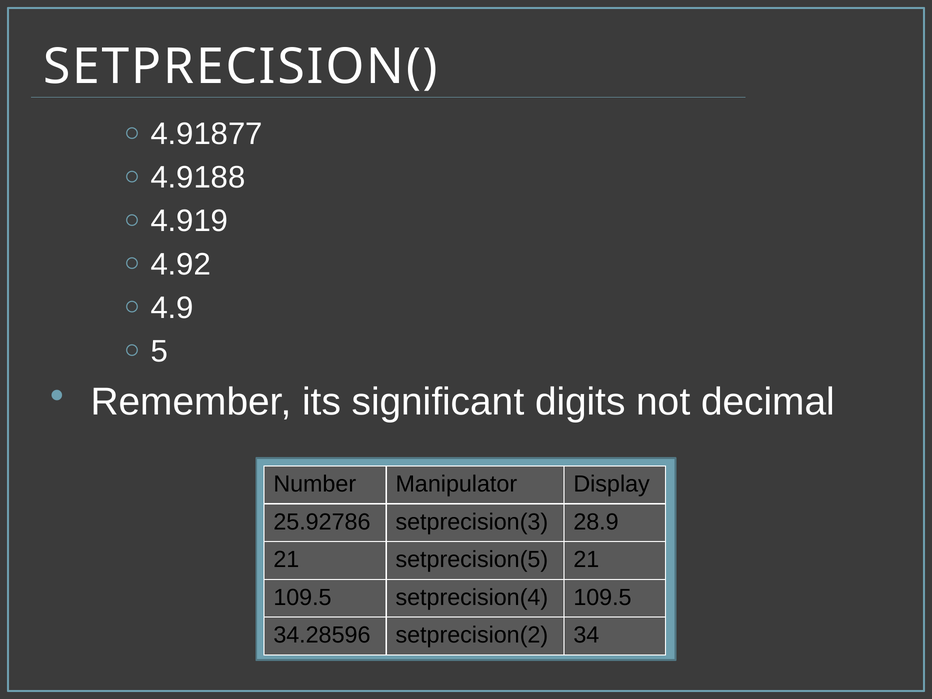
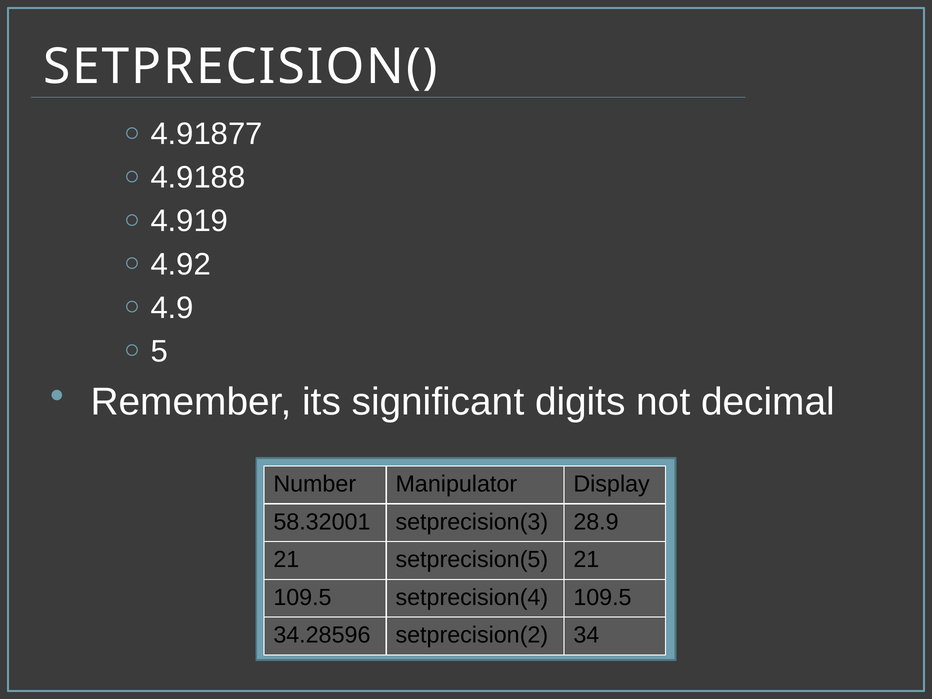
25.92786: 25.92786 -> 58.32001 (322, 522)
